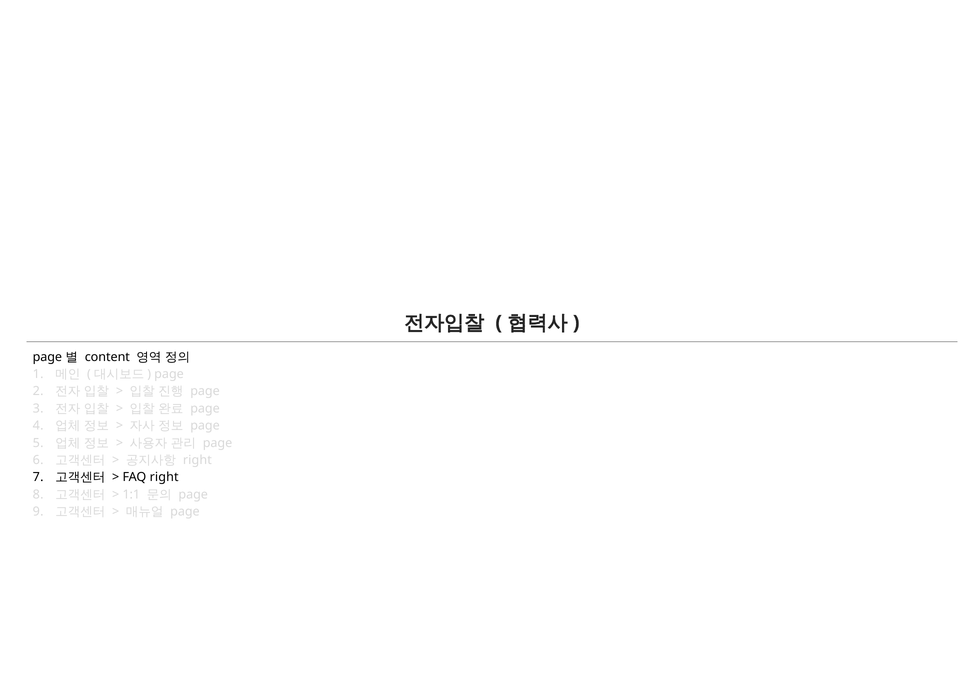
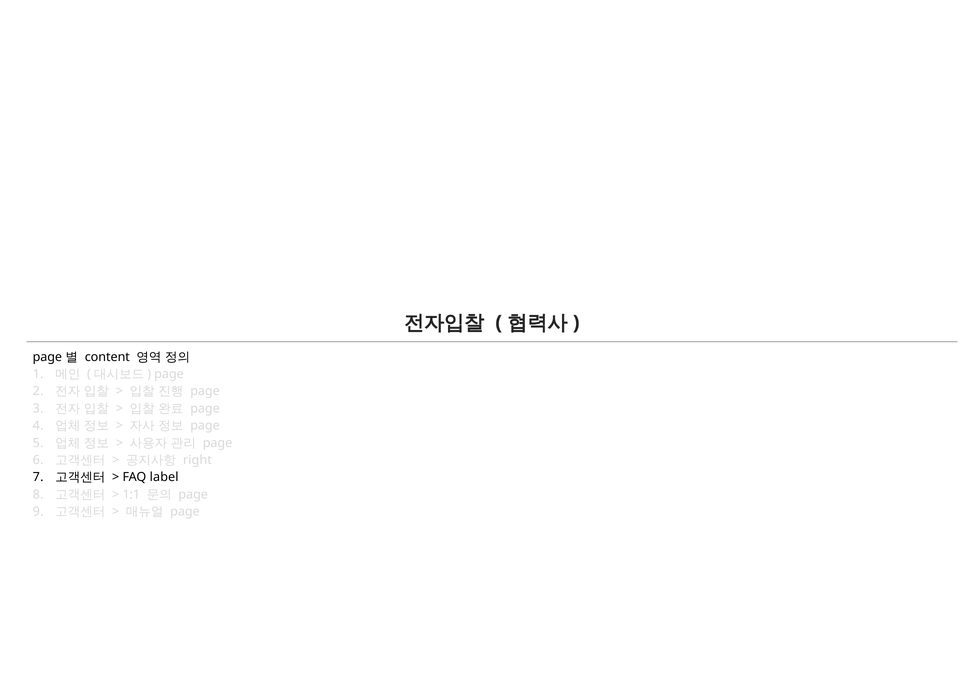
FAQ right: right -> label (164, 478)
